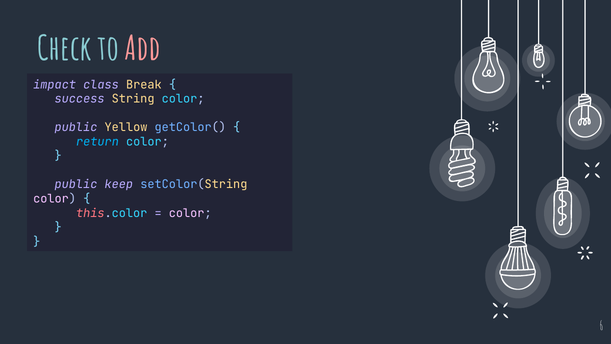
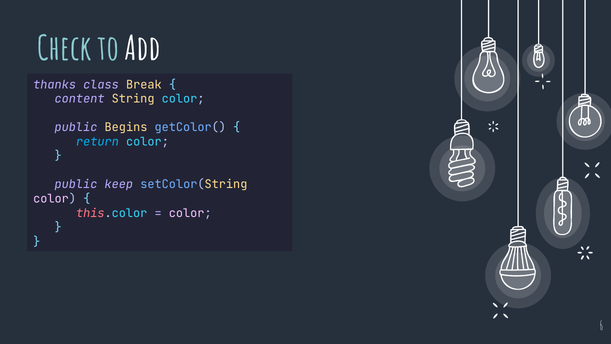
Add colour: pink -> white (143, 49)
impact: impact -> thanks (55, 85)
success: success -> content (80, 99)
Yellow: Yellow -> Begins (126, 127)
